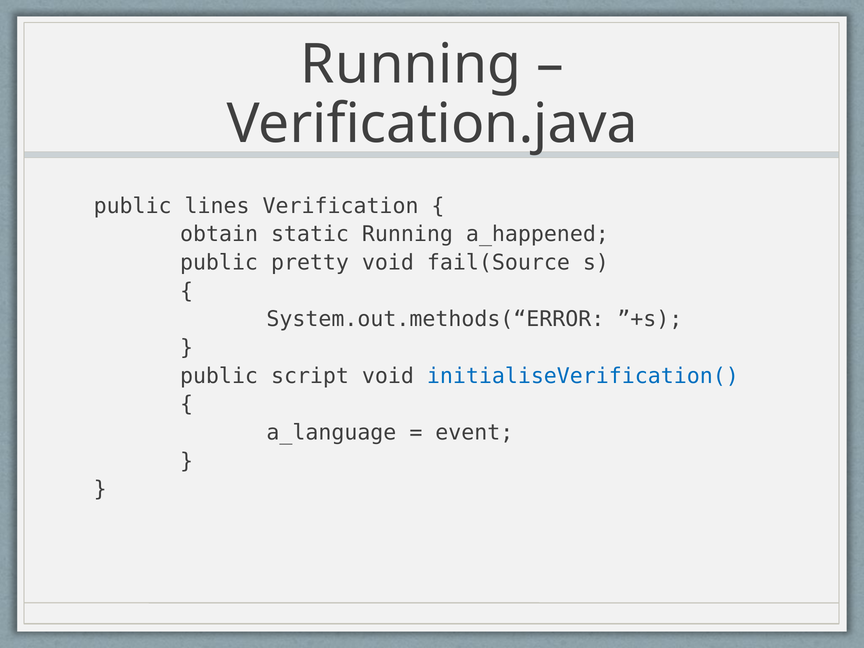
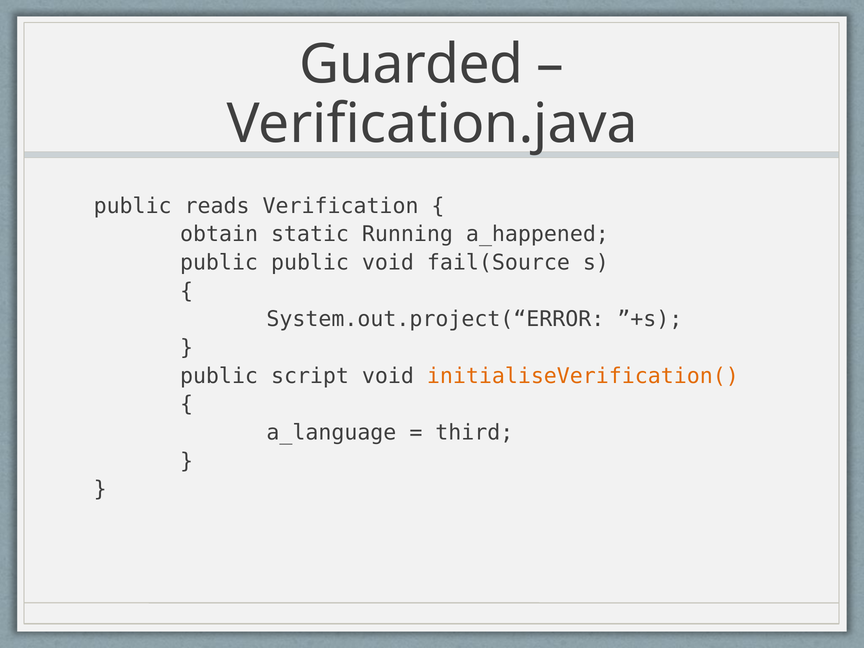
Running: Running -> Guarded (411, 64)
lines: lines -> reads (217, 206)
public pretty: pretty -> public (310, 263)
System.out.methods(“ERROR: System.out.methods(“ERROR -> System.out.project(“ERROR (435, 319)
initialiseVerification( colour: blue -> orange (583, 376)
event: event -> third (474, 433)
